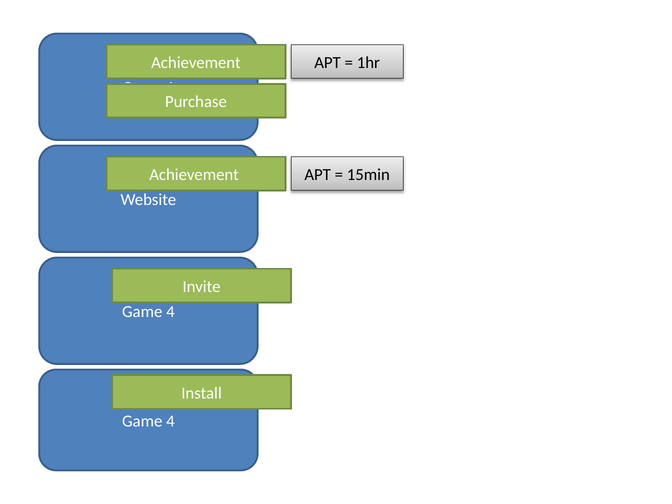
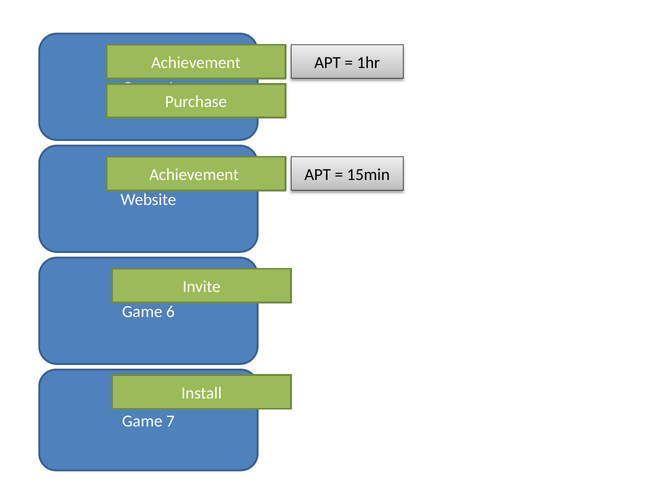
4: 4 -> 6 (170, 312)
4: 4 -> 7 (170, 421)
